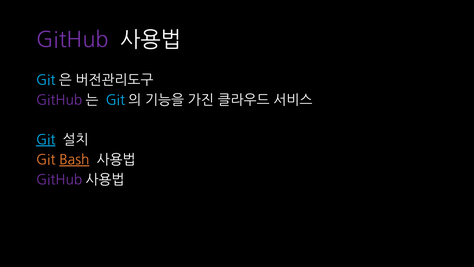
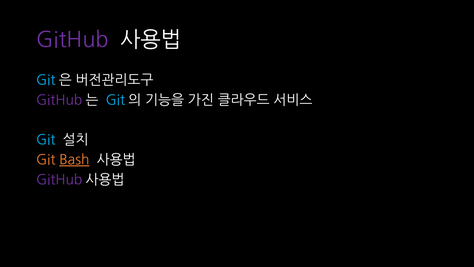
Git underline: present -> none (46, 140)
